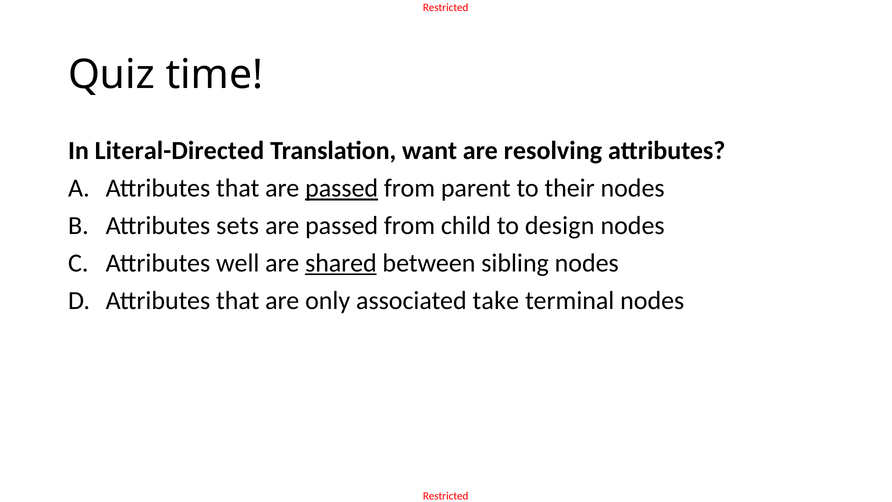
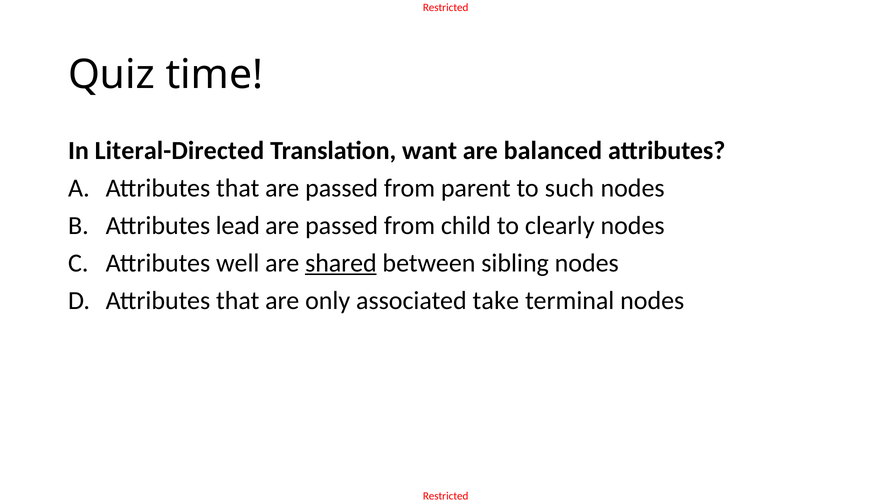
resolving: resolving -> balanced (553, 151)
passed underline: present -> none (342, 188)
their: their -> such (569, 188)
sets: sets -> lead (238, 226)
design: design -> clearly (560, 226)
